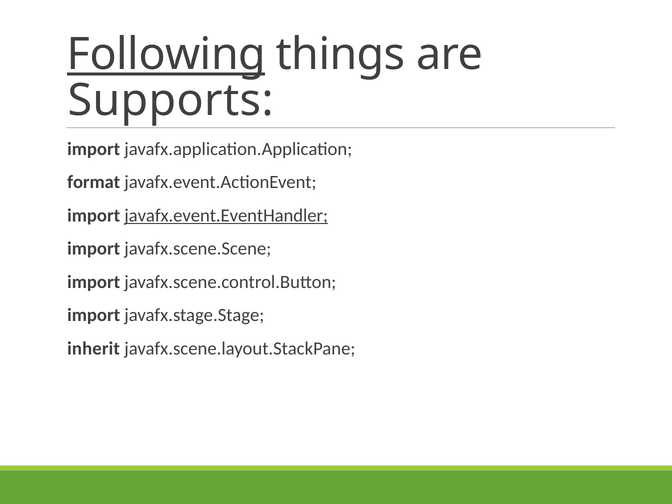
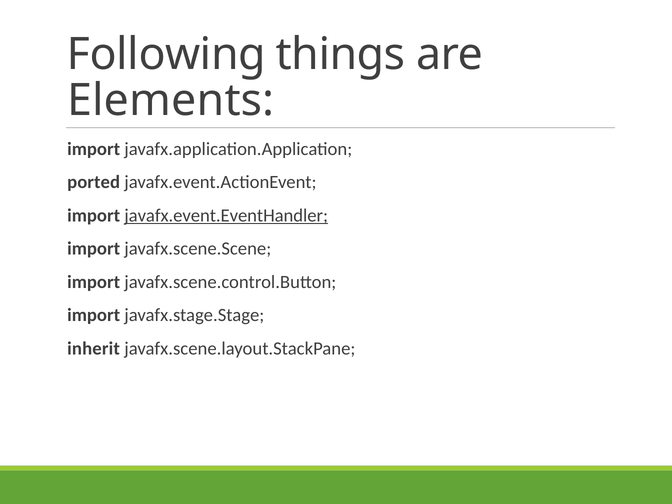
Following underline: present -> none (166, 55)
Supports: Supports -> Elements (171, 100)
format: format -> ported (94, 182)
